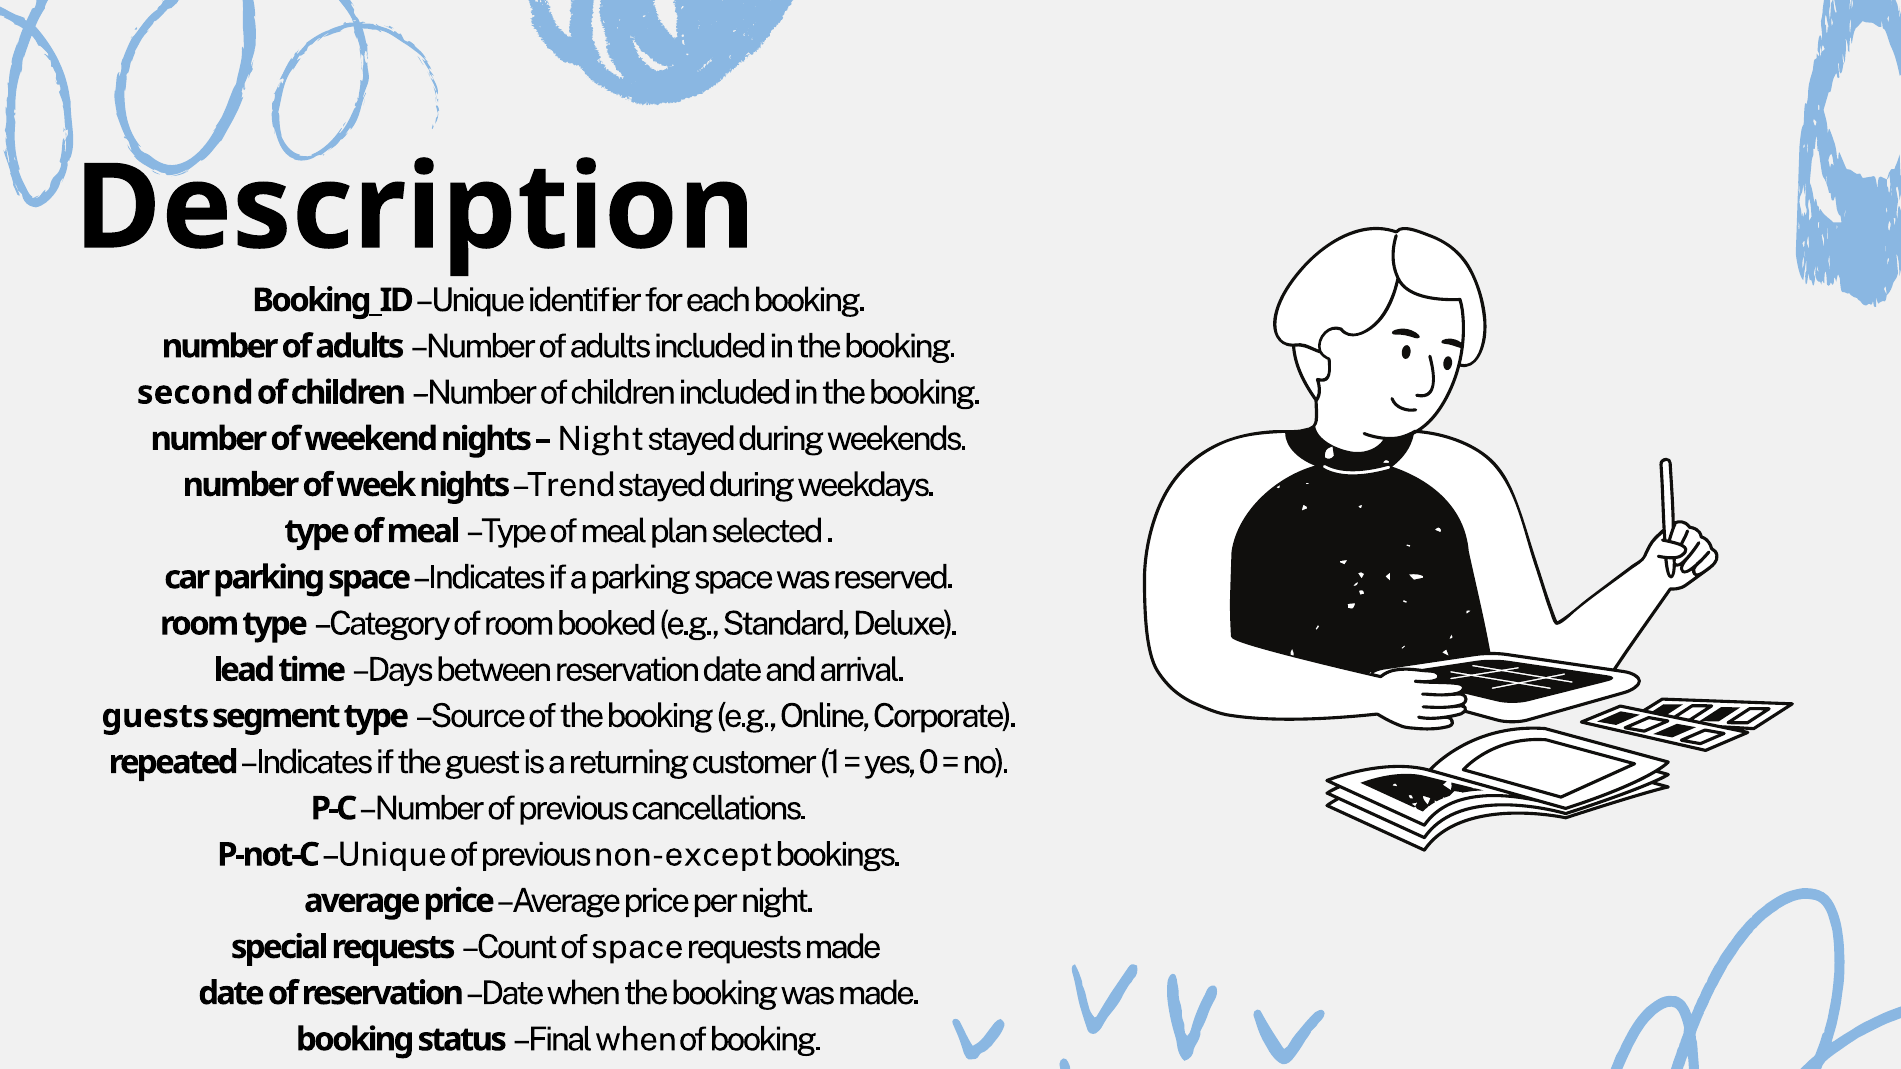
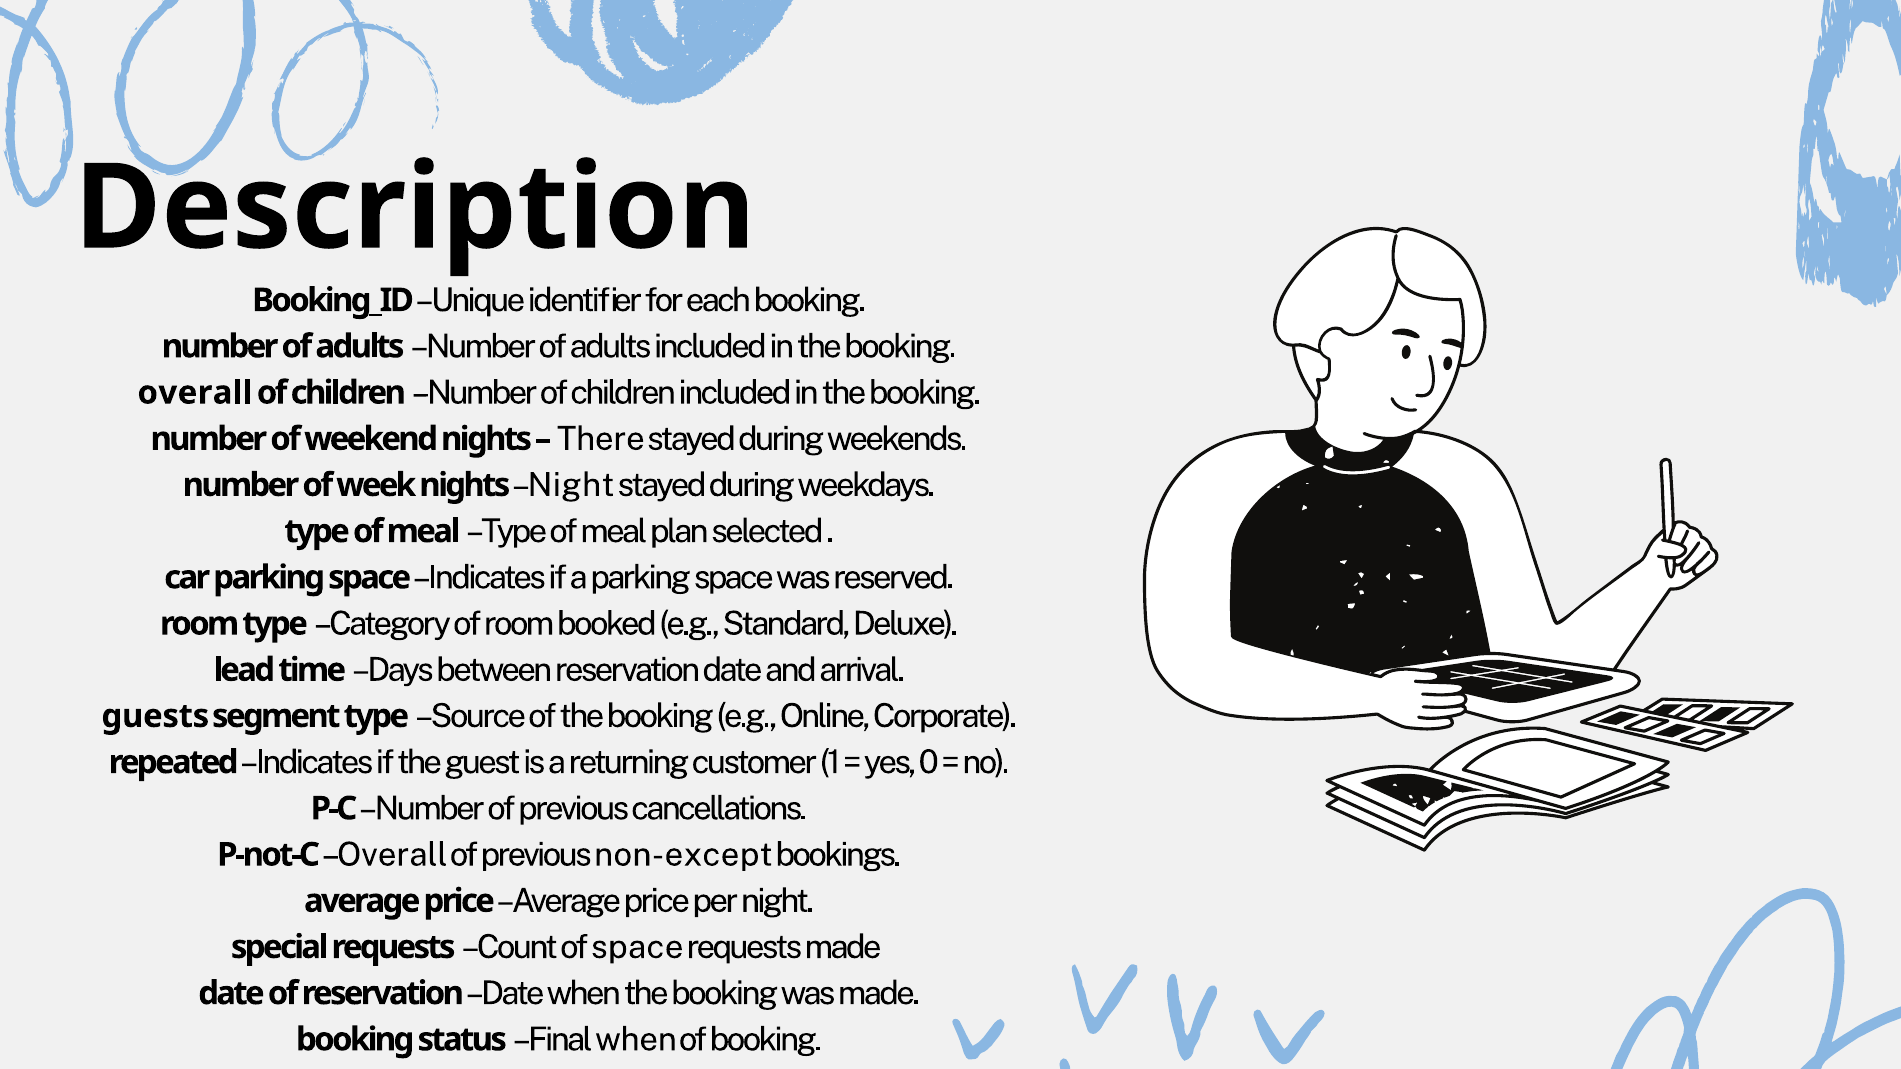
second: second -> overall (195, 393)
Night: Night -> There (601, 439)
Trend: Trend -> Night (571, 485)
Unique: Unique -> Overall (392, 855)
